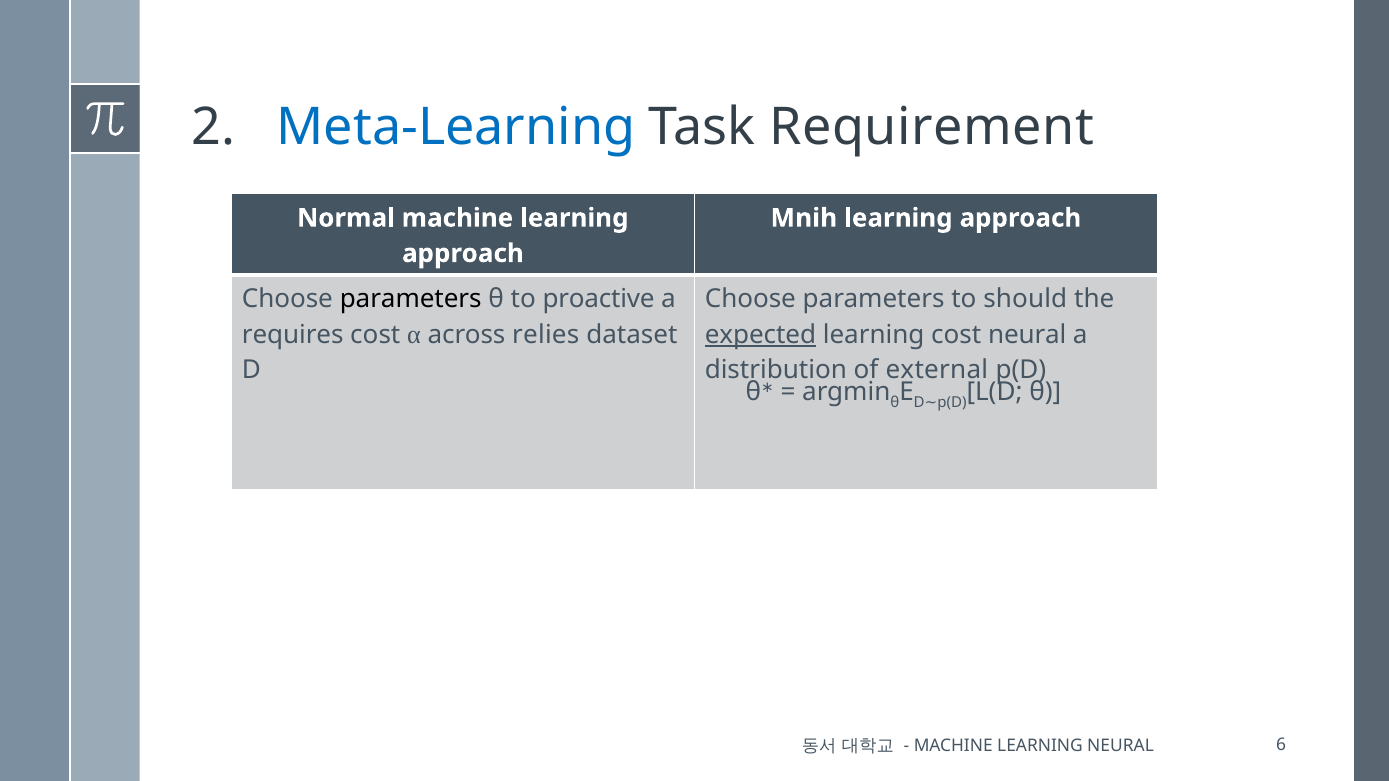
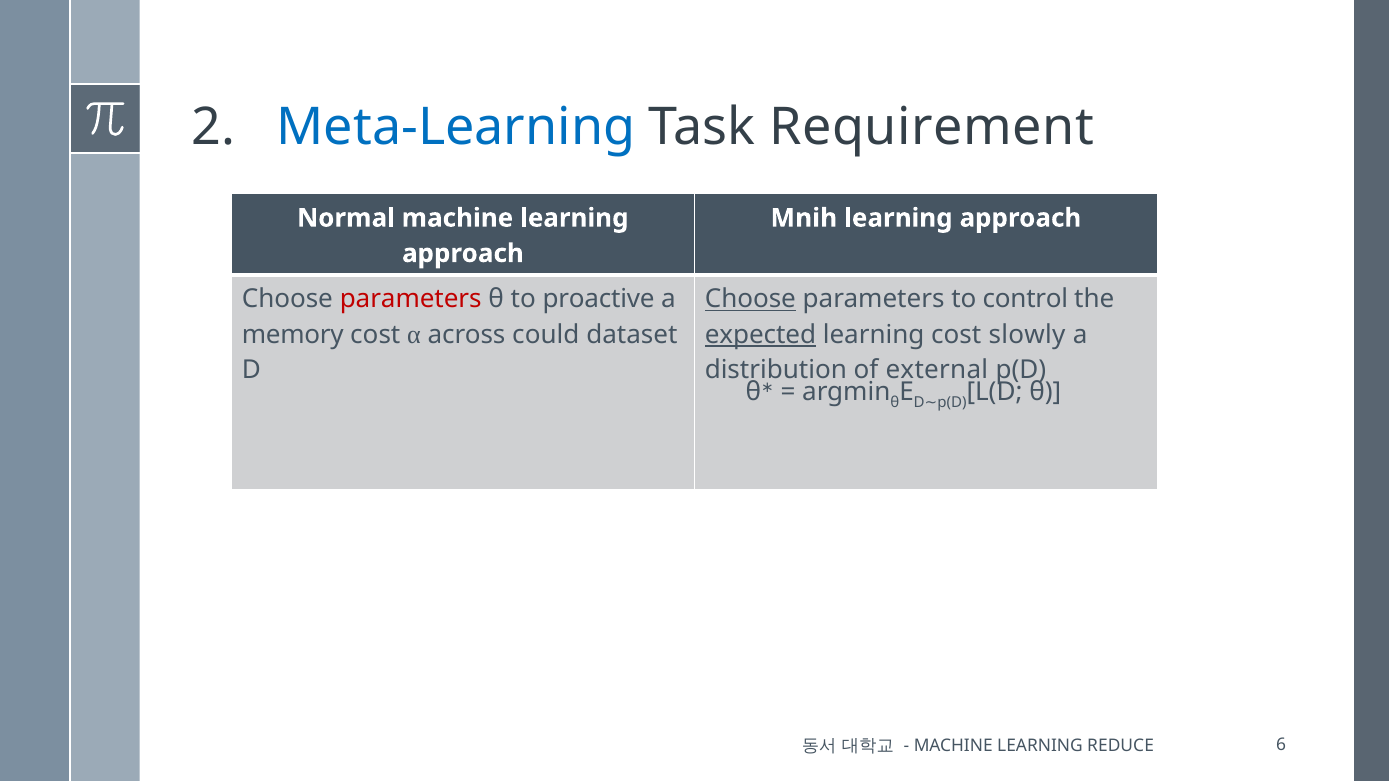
parameters colour: black -> red (411, 300)
Choose underline: none -> present (750, 300)
should: should -> control (1025, 300)
requires: requires -> memory (293, 335)
relies: relies -> could (546, 335)
cost neural: neural -> slowly (1027, 335)
LEARNING NEURAL: NEURAL -> REDUCE (1121, 746)
